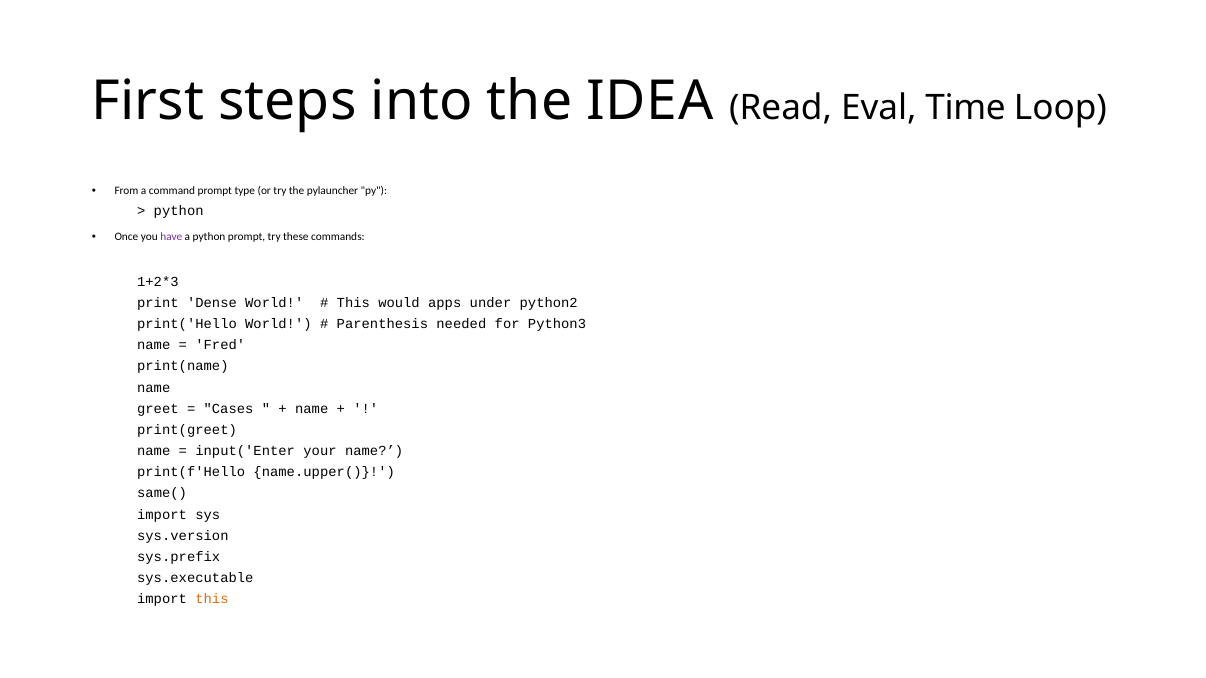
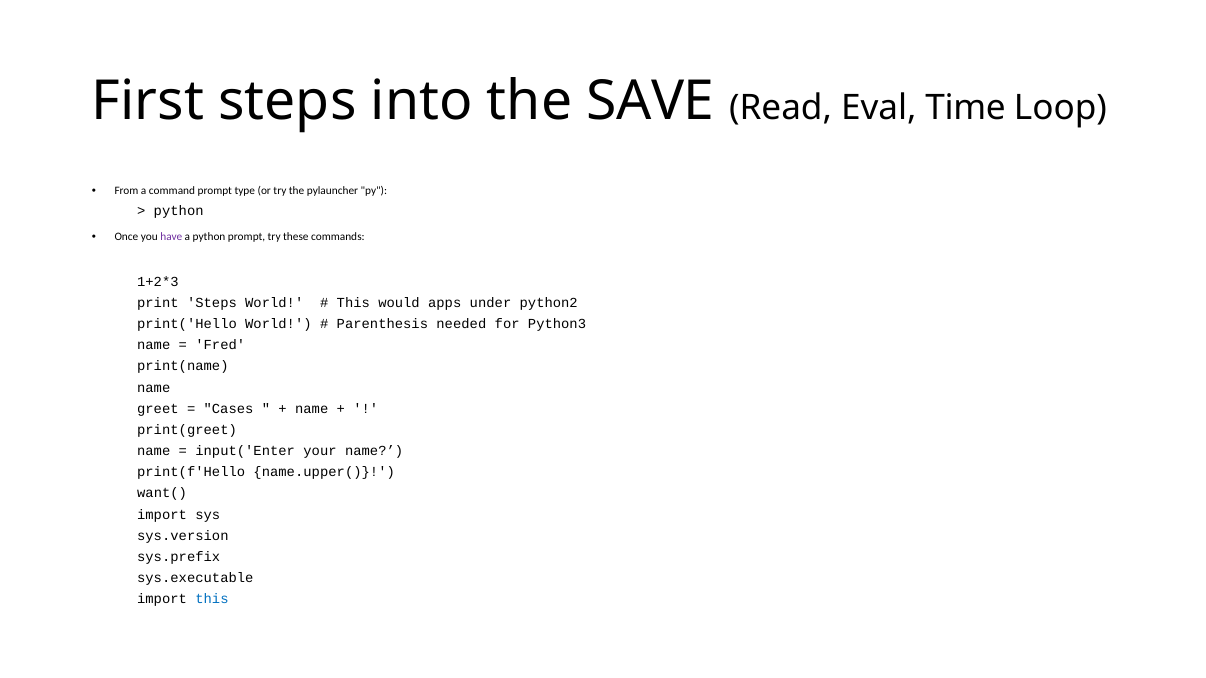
IDEA: IDEA -> SAVE (651, 101)
print Dense: Dense -> Steps (212, 303)
same(: same( -> want( (162, 494)
this colour: orange -> blue (212, 600)
